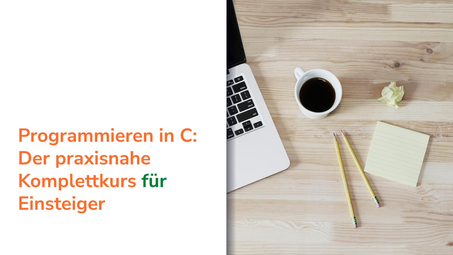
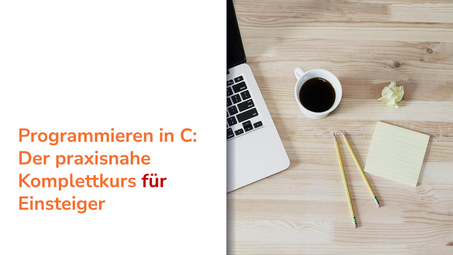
für colour: green -> red (154, 181)
